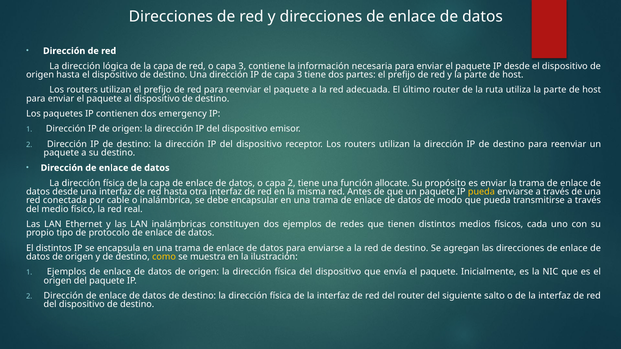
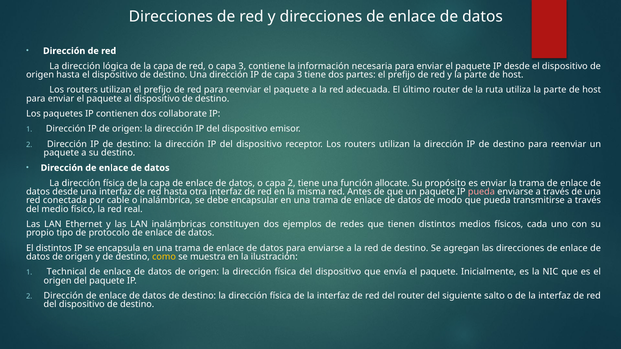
emergency: emergency -> collaborate (183, 114)
pueda colour: yellow -> pink (481, 192)
Ejemplos: Ejemplos -> Technical (67, 272)
